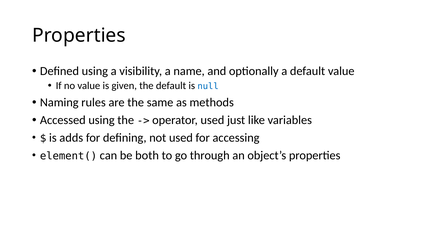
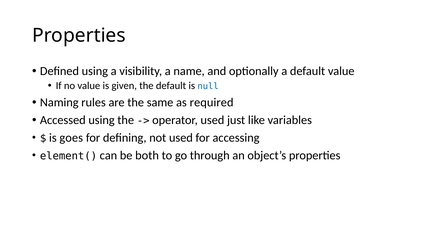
methods: methods -> required (212, 102)
adds: adds -> goes (71, 138)
